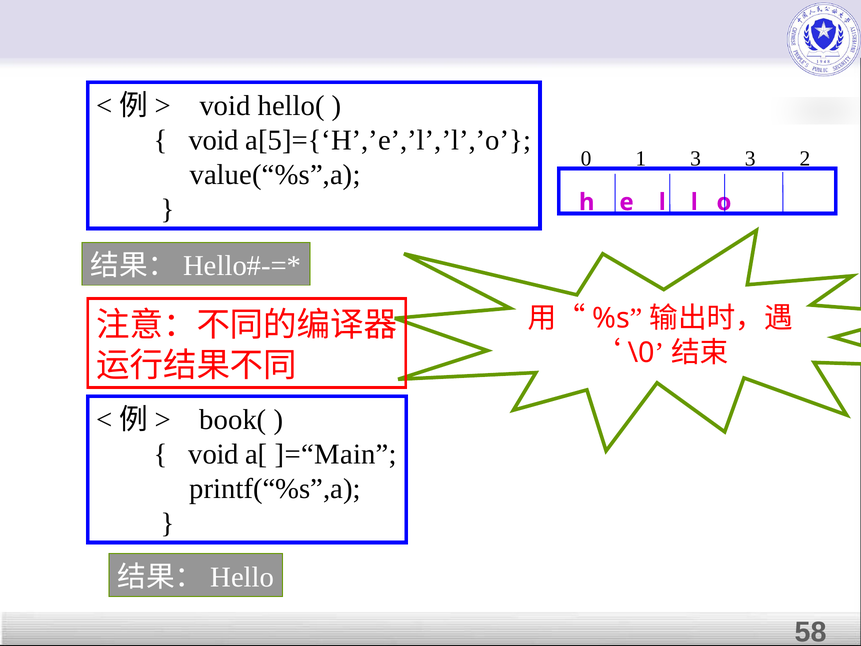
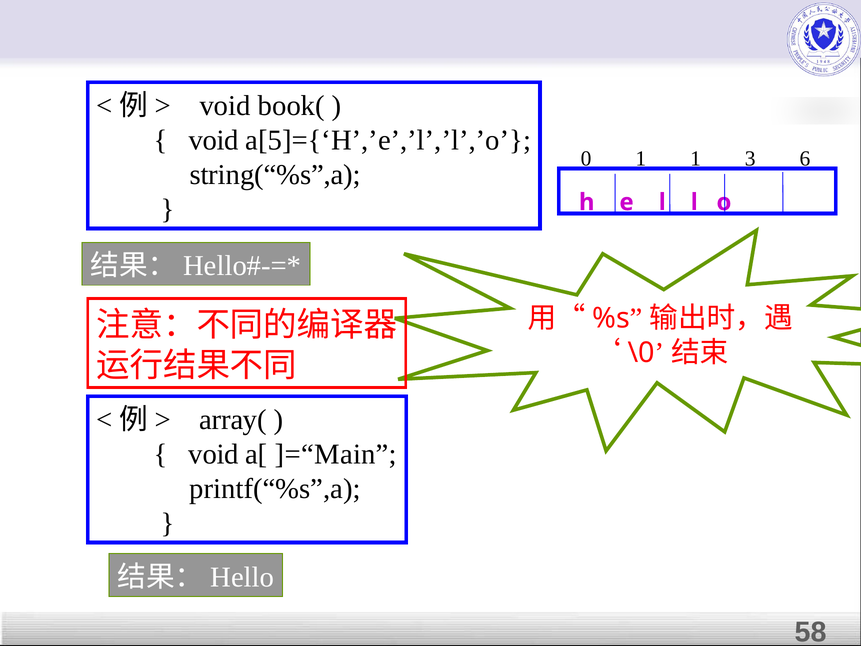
hello(: hello( -> book( (291, 106)
0 3: 3 -> 1 (696, 159)
2: 2 -> 6 (805, 159)
value(“%s”,a: value(“%s”,a -> string(“%s”,a (275, 175)
book(: book( -> array( (233, 420)
